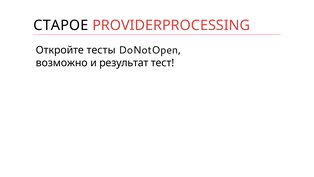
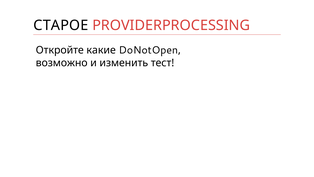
тесты: тесты -> какие (101, 50)
результат: результат -> изменить (124, 63)
